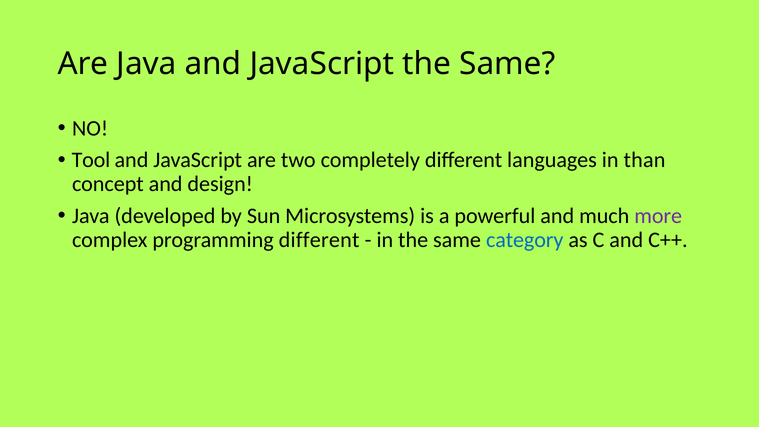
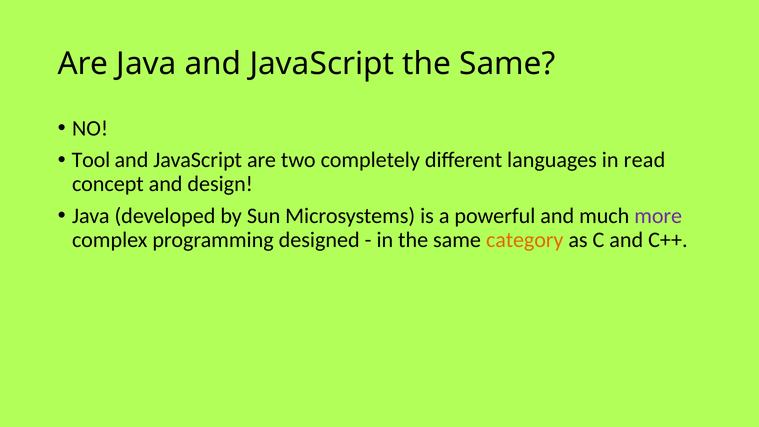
than: than -> read (645, 160)
programming different: different -> designed (319, 240)
category colour: blue -> orange (525, 240)
